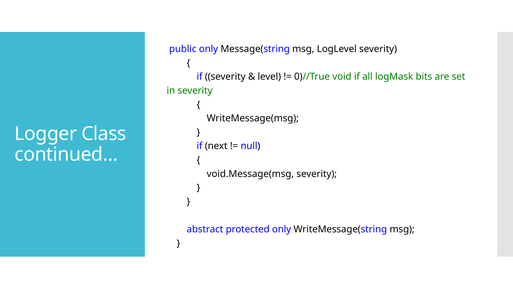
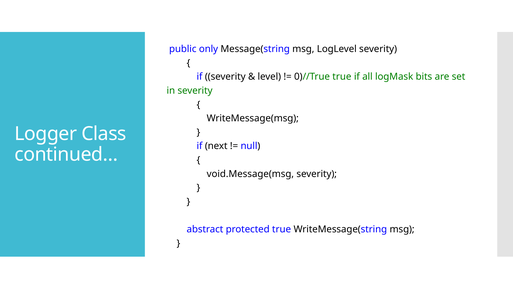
0)//True void: void -> true (342, 77)
protected only: only -> true (282, 229)
